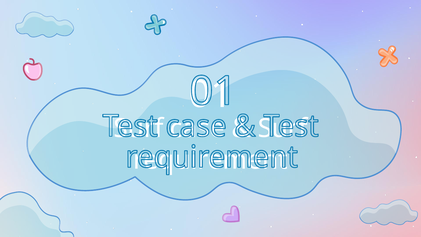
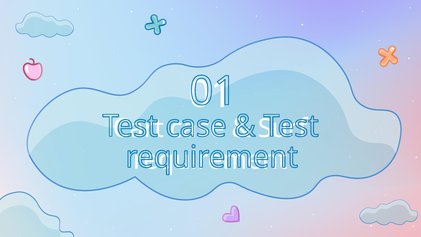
Surf: Surf -> Cart (138, 128)
